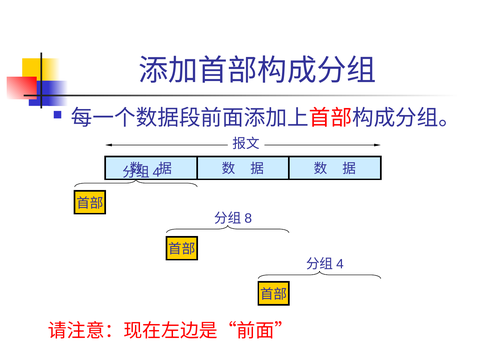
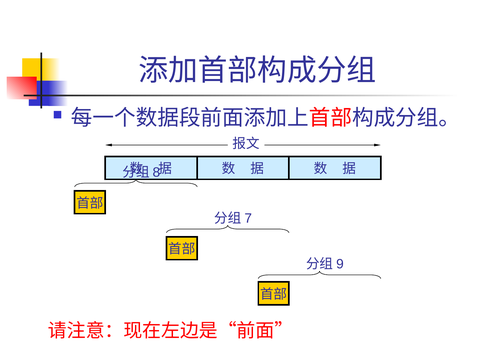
4: 4 -> 8 (156, 173)
8: 8 -> 7 (248, 219)
4: 4 -> 9 (340, 265)
